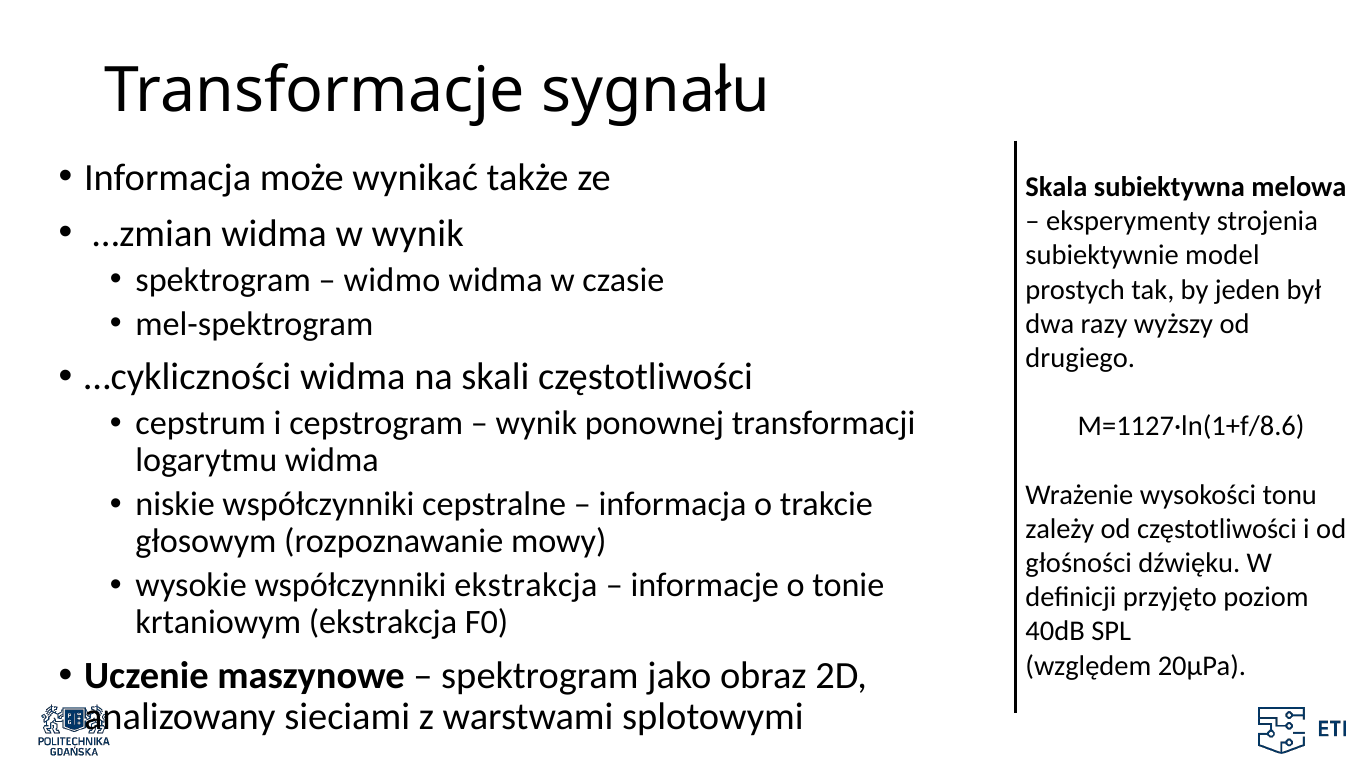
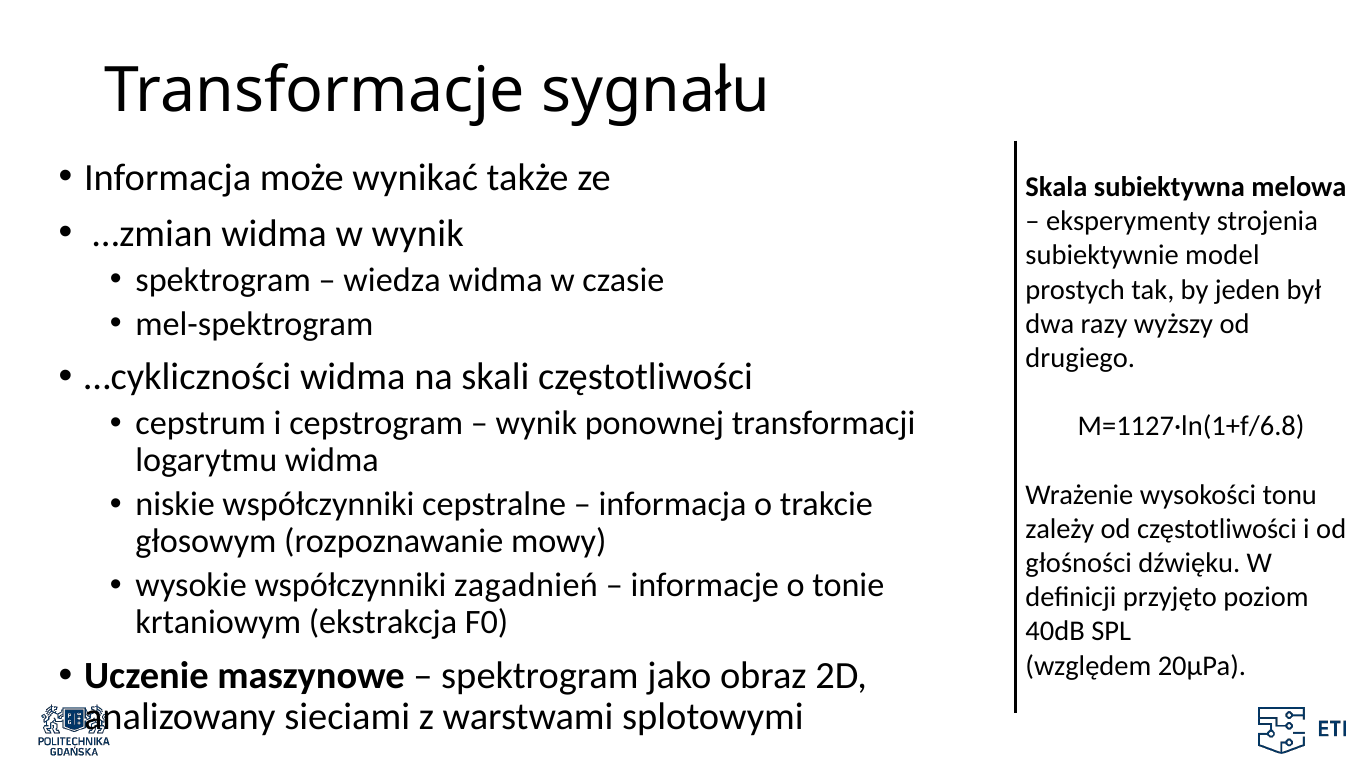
widmo: widmo -> wiedza (392, 280)
M=1127·ln(1+f/8.6: M=1127·ln(1+f/8.6 -> M=1127·ln(1+f/6.8 (1191, 426)
współczynniki ekstrakcja: ekstrakcja -> zagadnień (526, 585)
